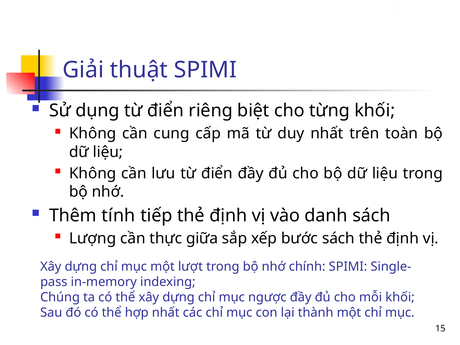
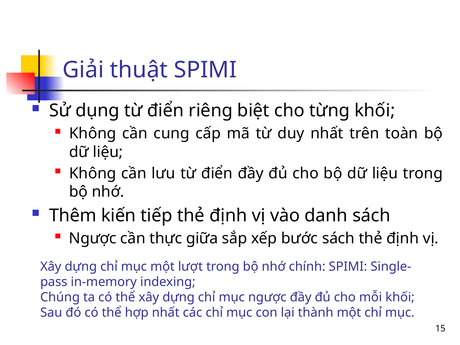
tính: tính -> kiến (119, 216)
Lượng: Lượng -> Ngược (93, 238)
